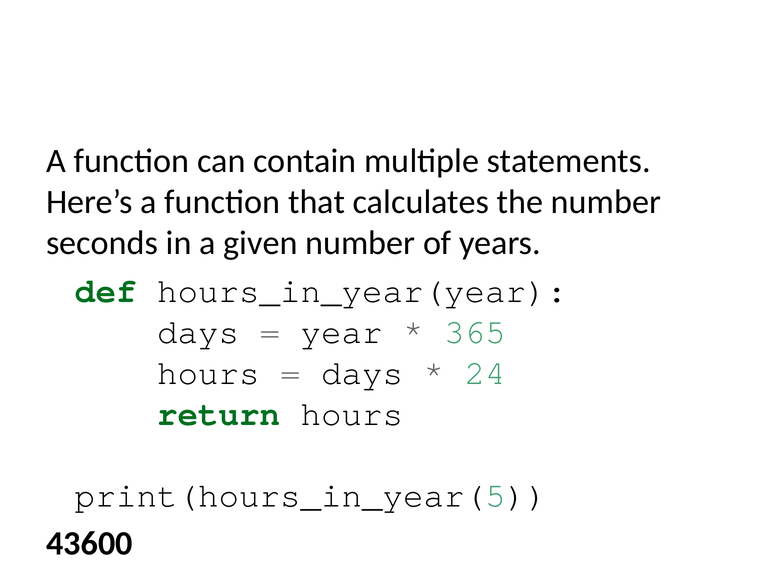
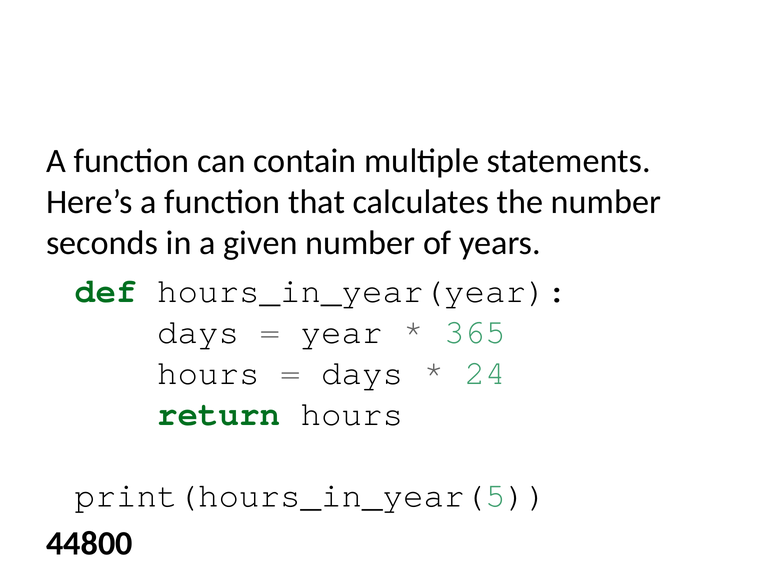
43600: 43600 -> 44800 (89, 544)
